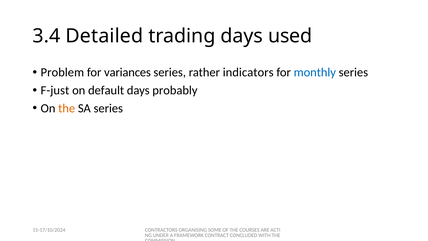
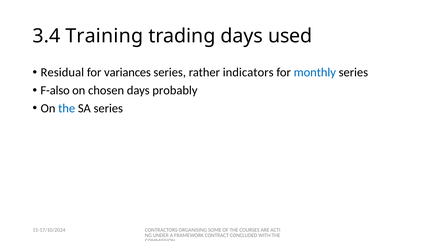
Detailed: Detailed -> Training (104, 36)
Problem: Problem -> Residual (62, 72)
F-just: F-just -> F-also (55, 90)
default: default -> chosen (106, 90)
the colour: orange -> blue (67, 108)
